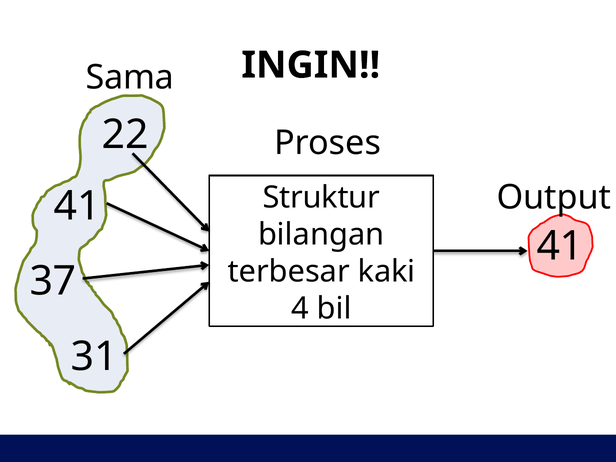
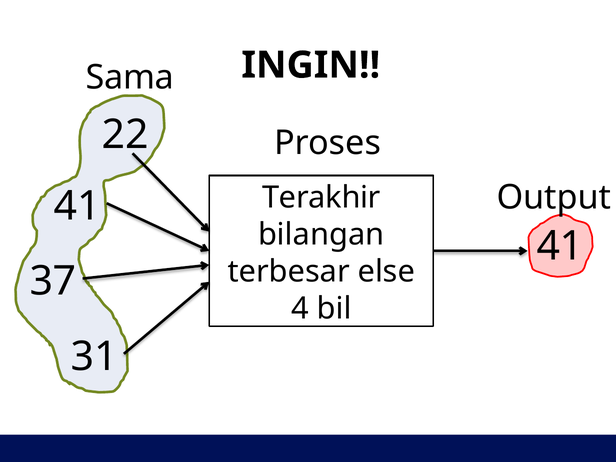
Struktur: Struktur -> Terakhir (321, 198)
kaki: kaki -> else (386, 272)
